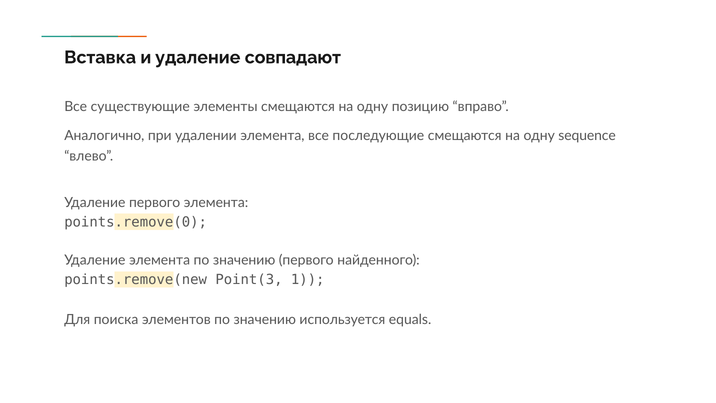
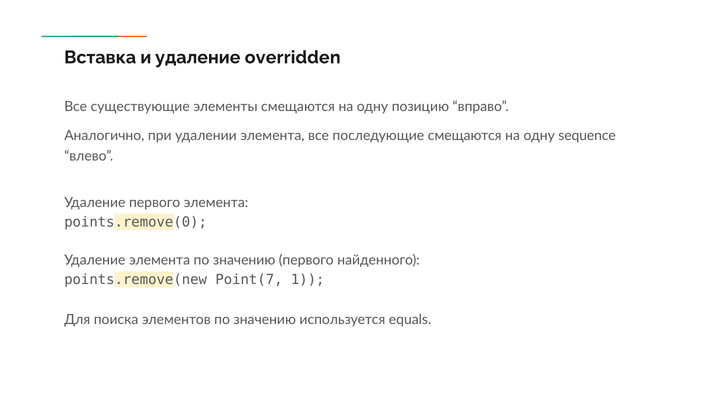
совпадают: совпадают -> overridden (293, 57)
Point(3: Point(3 -> Point(7 (249, 279)
